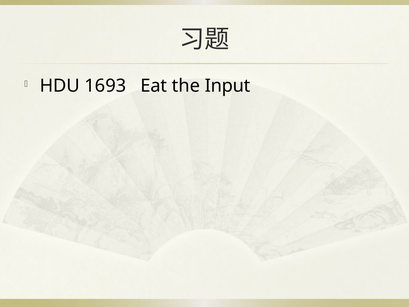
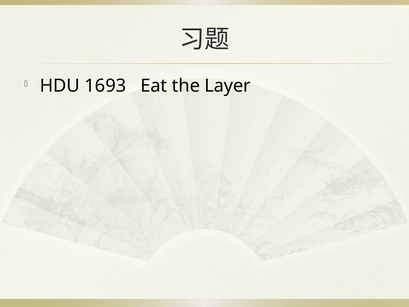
Input: Input -> Layer (228, 86)
